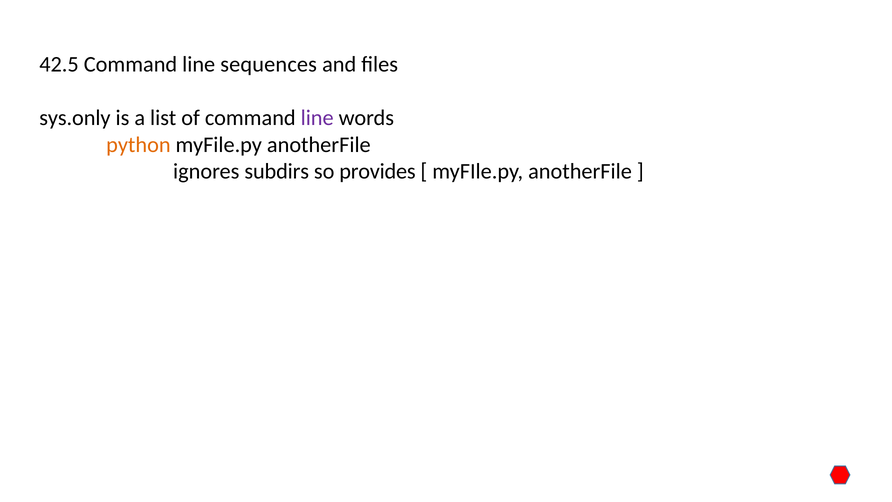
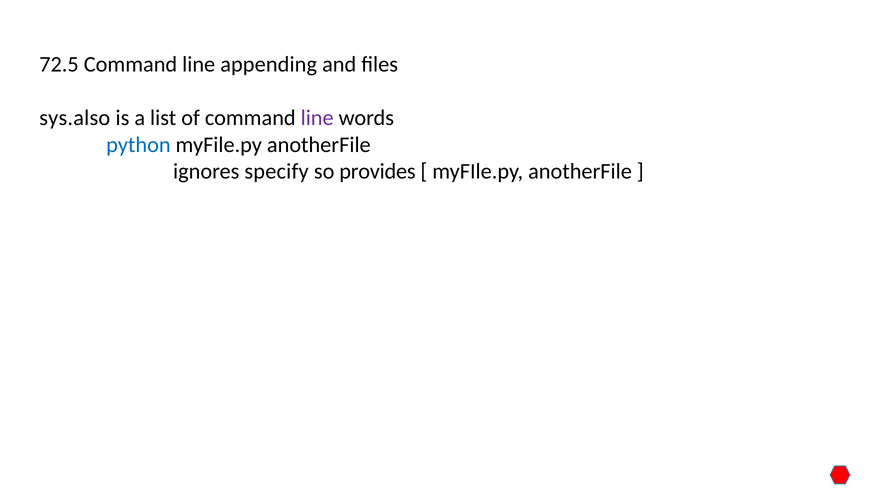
42.5: 42.5 -> 72.5 (59, 64)
sequences: sequences -> appending (269, 64)
sys.only: sys.only -> sys.also (75, 118)
python colour: orange -> blue (138, 145)
subdirs: subdirs -> specify (277, 171)
